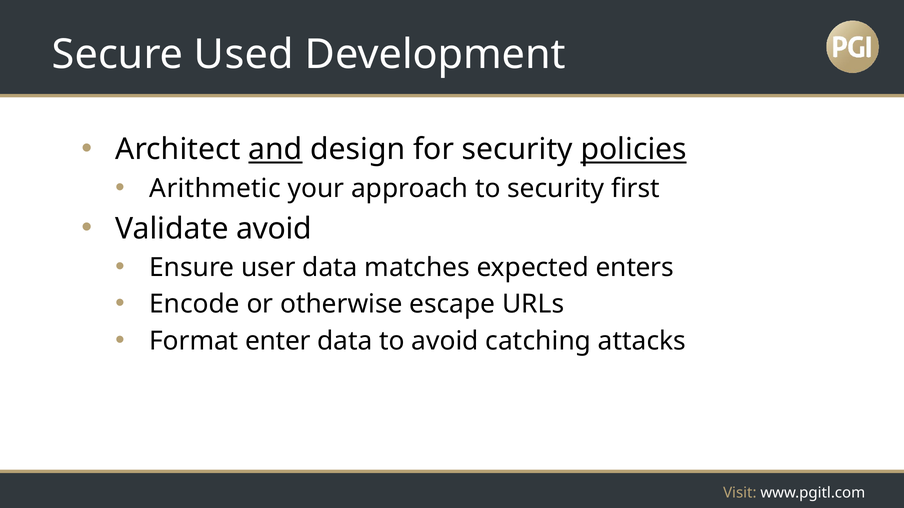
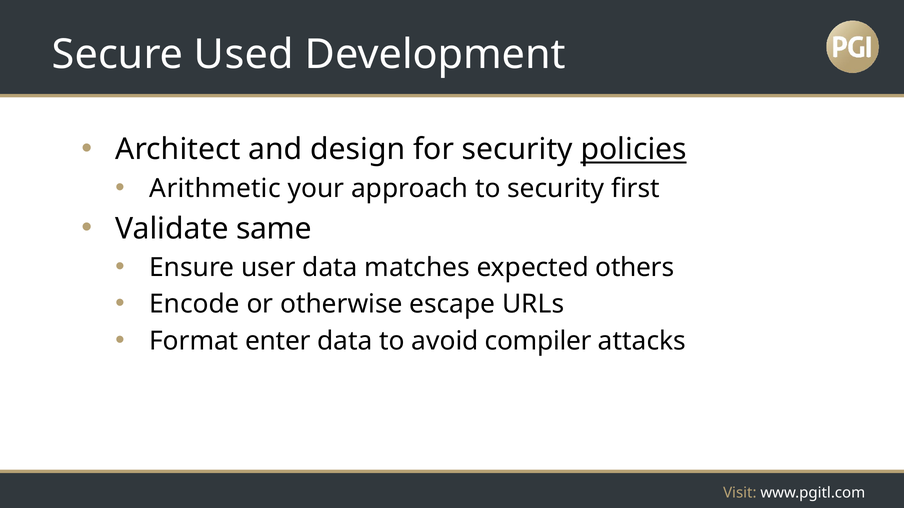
and underline: present -> none (275, 150)
Validate avoid: avoid -> same (274, 229)
enters: enters -> others (635, 268)
catching: catching -> compiler (538, 341)
